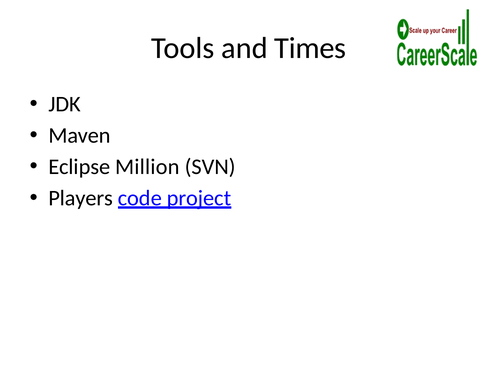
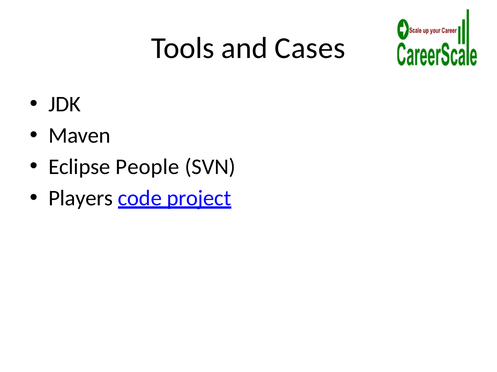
Times: Times -> Cases (310, 48)
Million: Million -> People (147, 167)
